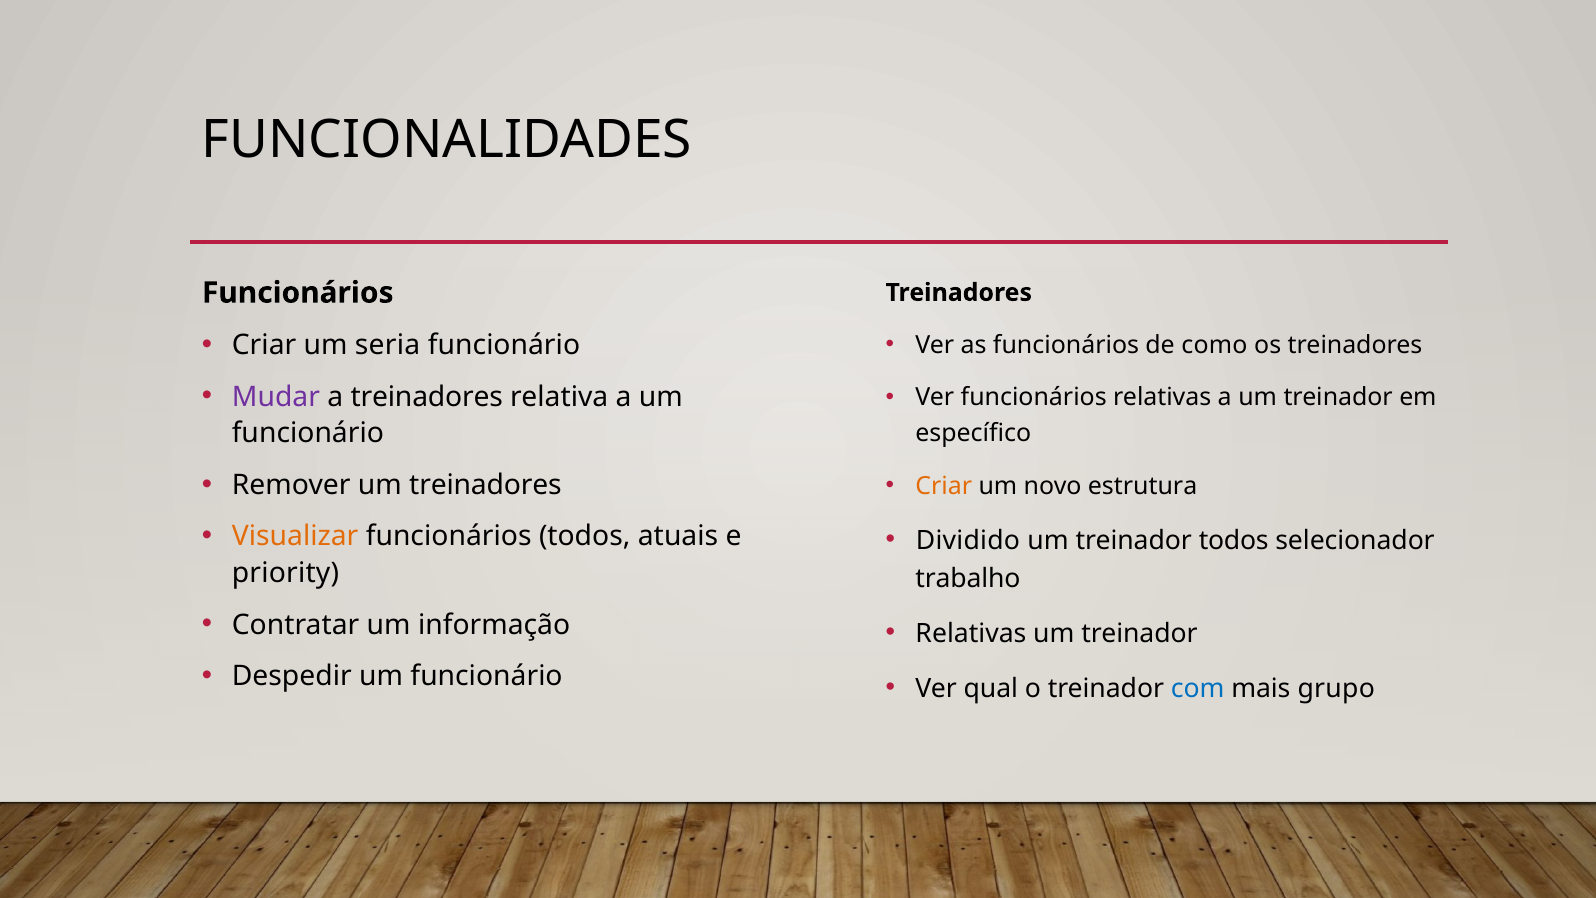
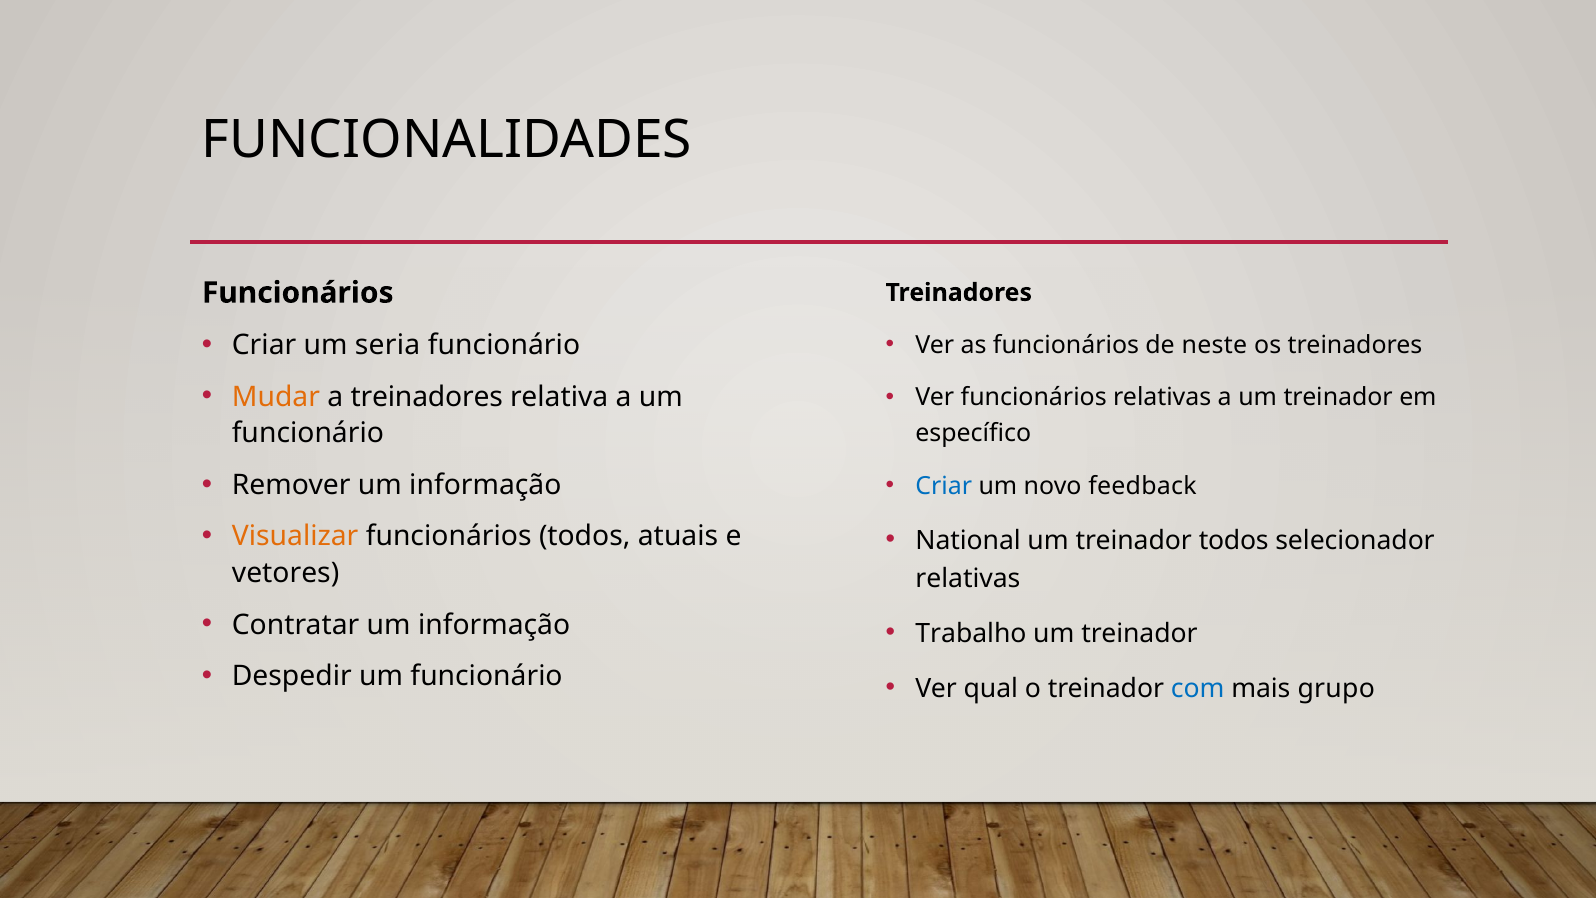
como: como -> neste (1214, 345)
Mudar colour: purple -> orange (276, 397)
Remover um treinadores: treinadores -> informação (485, 485)
Criar colour: orange -> blue (944, 486)
estrutura: estrutura -> feedback (1142, 486)
Dividido: Dividido -> National (968, 540)
priority: priority -> vetores (286, 573)
trabalho: trabalho -> relativas (968, 578)
Relativas: Relativas -> Trabalho (971, 633)
